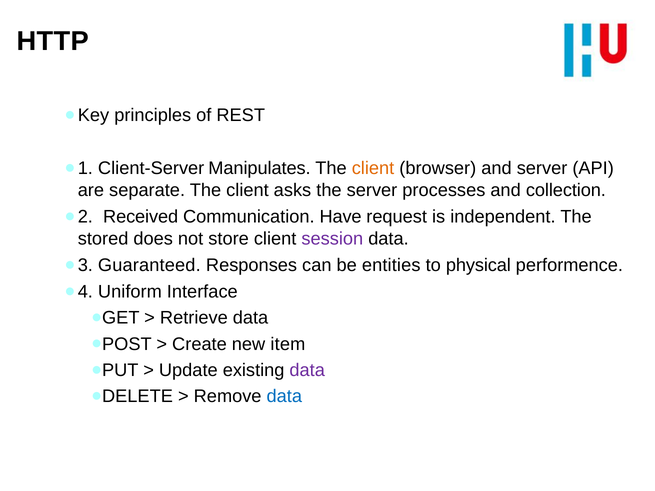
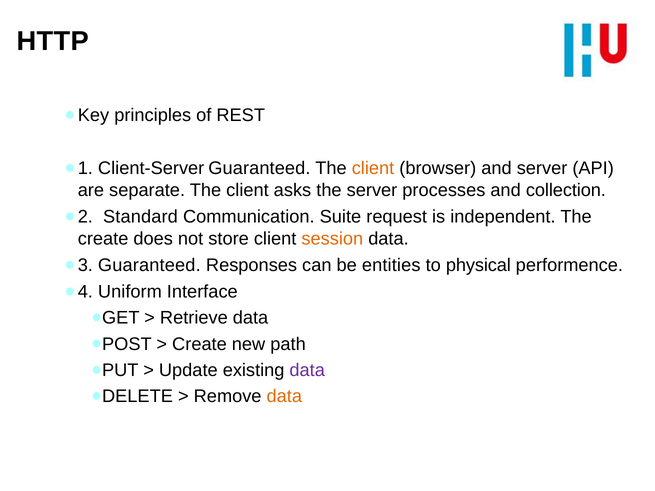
Client-Server Manipulates: Manipulates -> Guaranteed (259, 168)
Received: Received -> Standard (140, 217)
Have: Have -> Suite (340, 217)
stored: stored -> create (103, 239)
session colour: purple -> orange (332, 239)
item: item -> path (288, 344)
data colour: blue -> orange (284, 397)
